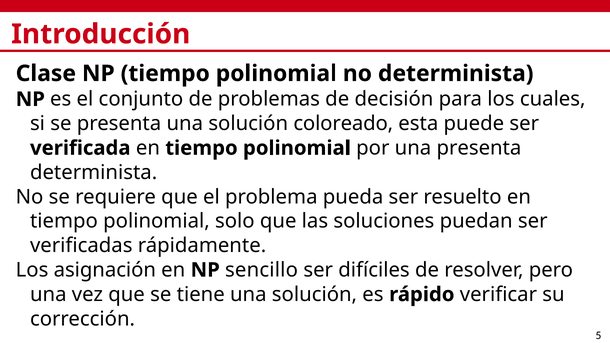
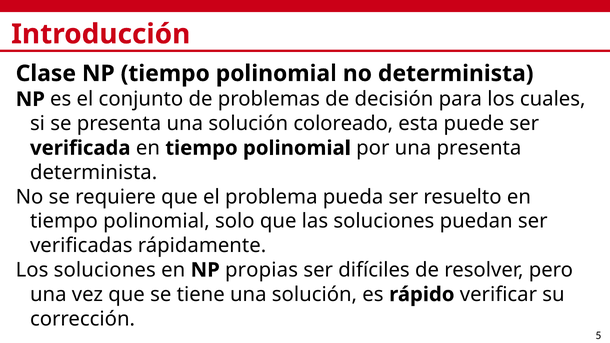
Los asignación: asignación -> soluciones (105, 270)
sencillo: sencillo -> propias (262, 270)
